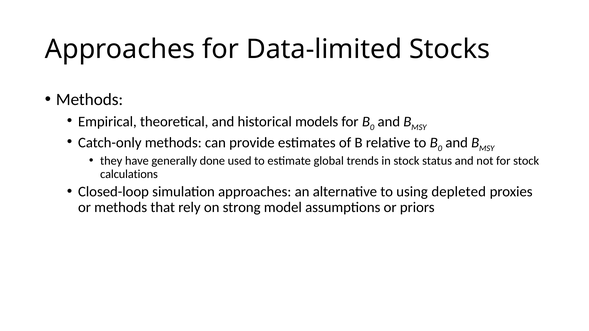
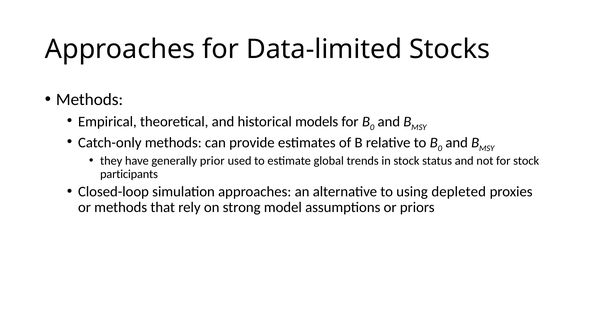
done: done -> prior (212, 161)
calculations: calculations -> participants (129, 174)
